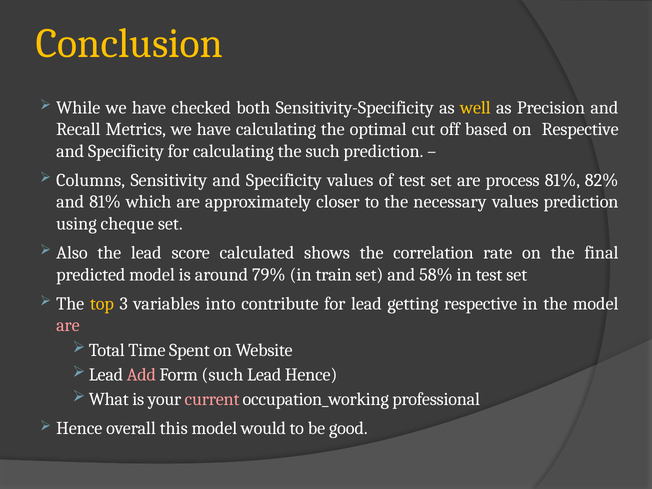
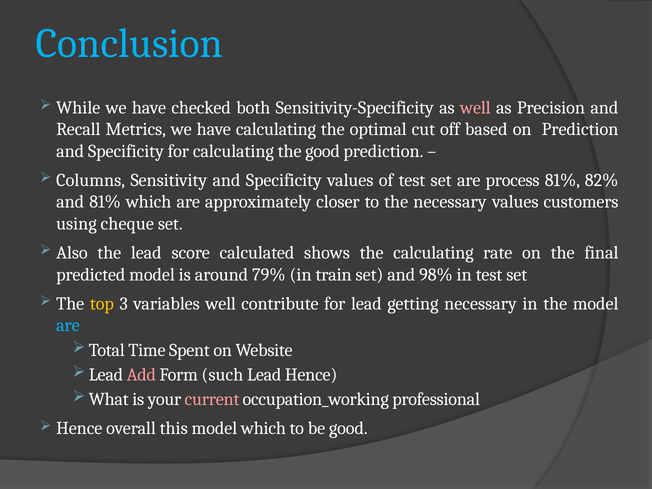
Conclusion colour: yellow -> light blue (130, 44)
well colour: yellow -> pink (475, 108)
on Respective: Respective -> Prediction (580, 129)
the such: such -> good (323, 151)
values prediction: prediction -> customers (581, 202)
the correlation: correlation -> calculating (433, 253)
58%: 58% -> 98% (436, 275)
variables into: into -> well (221, 304)
getting respective: respective -> necessary (481, 304)
are colour: pink -> light blue (68, 325)
model would: would -> which (263, 428)
